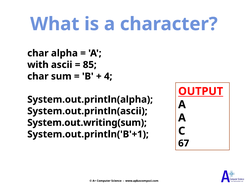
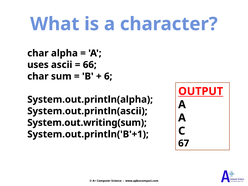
with: with -> uses (38, 65)
85: 85 -> 66 (90, 65)
4: 4 -> 6 (108, 76)
